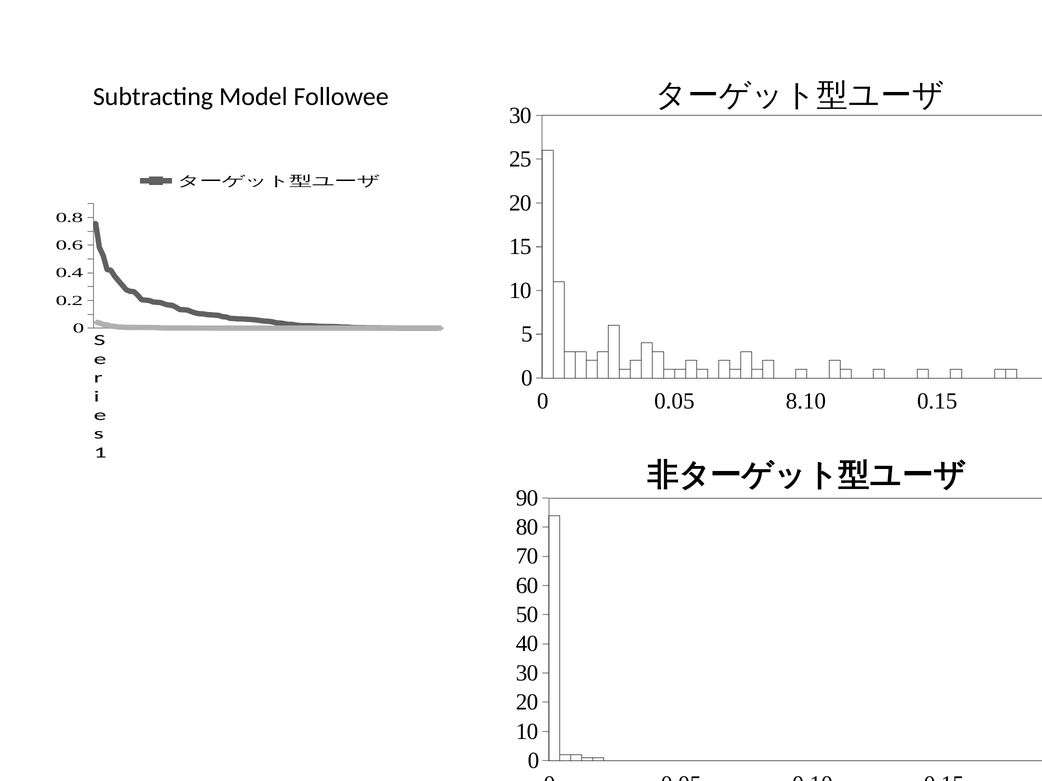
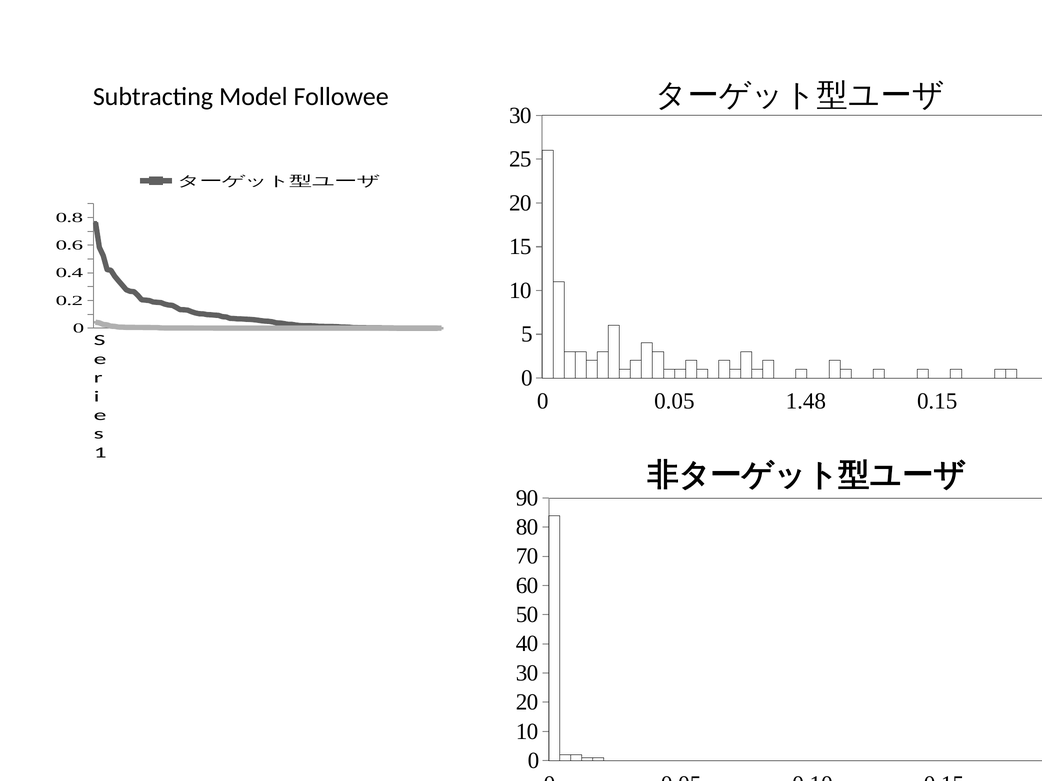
8.10: 8.10 -> 1.48 (806, 402)
